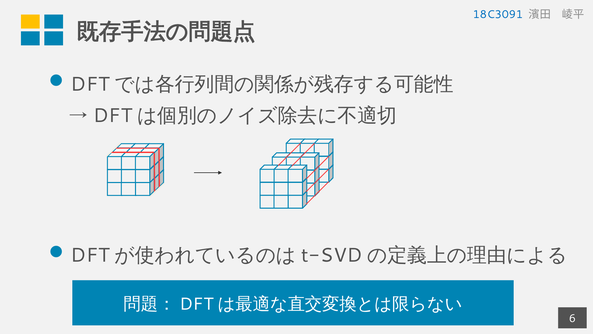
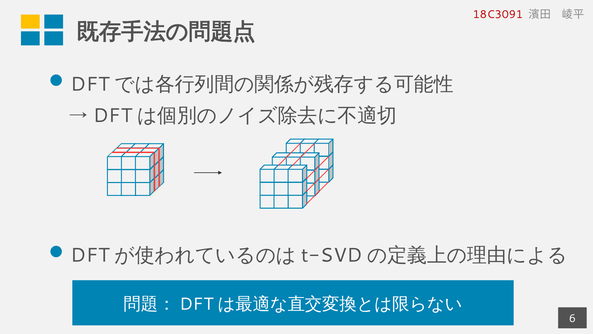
18C3091 colour: blue -> red (498, 15)
